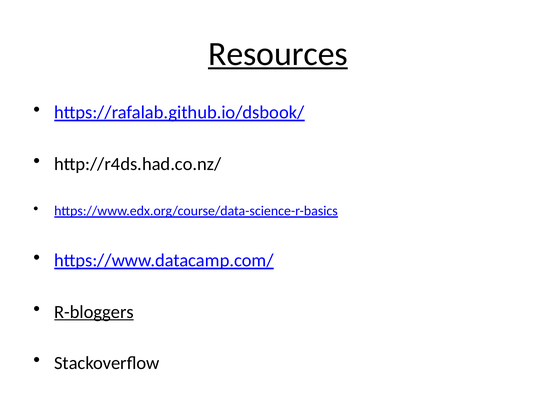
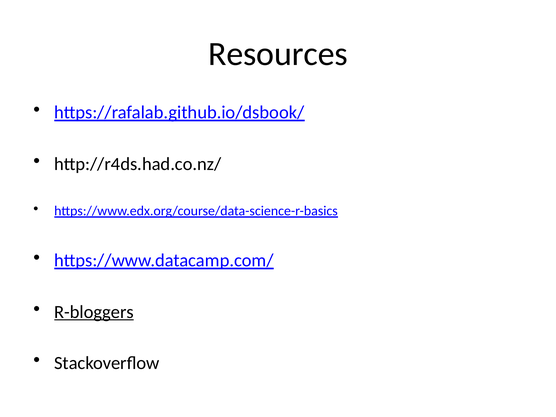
Resources underline: present -> none (278, 54)
